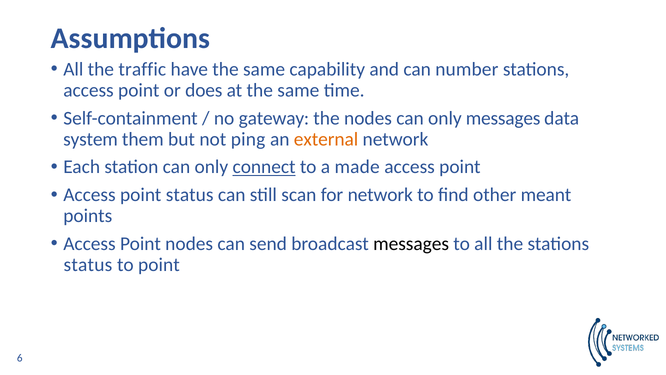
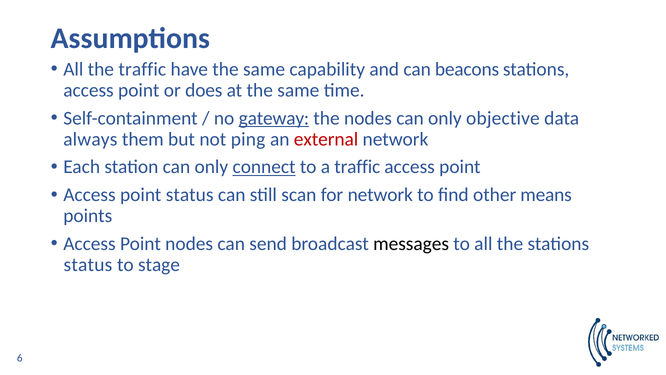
number: number -> beacons (467, 69)
gateway underline: none -> present (274, 118)
only messages: messages -> objective (503, 118)
system: system -> always (90, 139)
external colour: orange -> red (326, 139)
a made: made -> traffic (357, 167)
meant: meant -> means (546, 195)
to point: point -> stage (159, 265)
